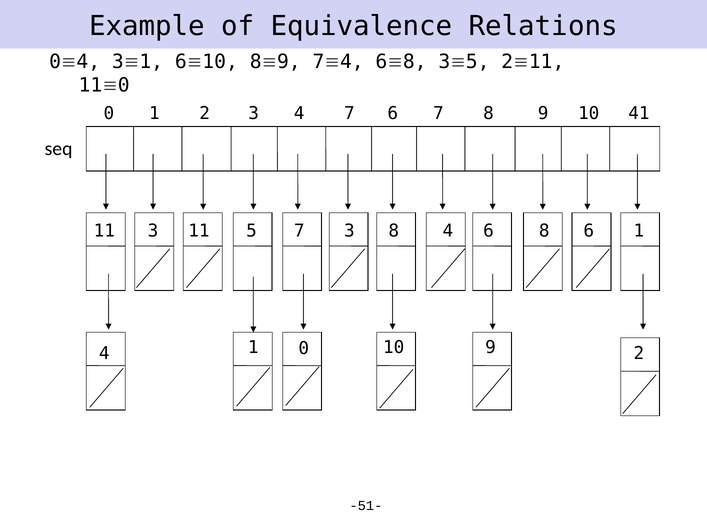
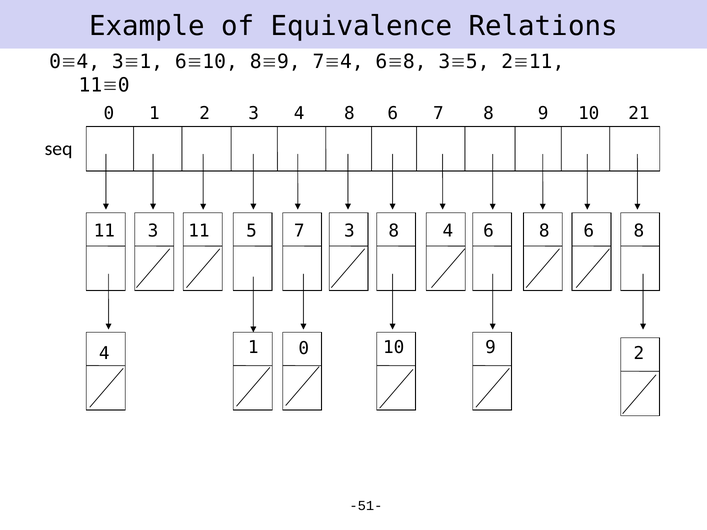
4 7: 7 -> 8 (349, 113)
41: 41 -> 21 (639, 113)
6 1: 1 -> 8 (639, 231)
